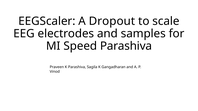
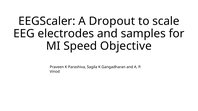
Speed Parashiva: Parashiva -> Objective (126, 46)
